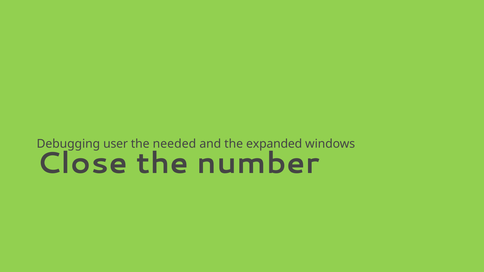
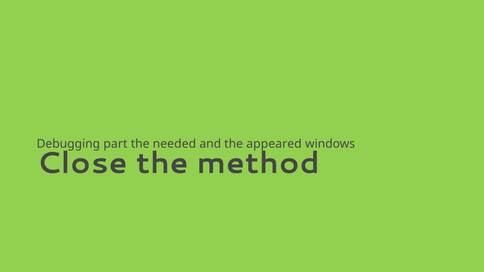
user: user -> part (115, 144)
expanded: expanded -> appeared (274, 144)
number: number -> method (258, 163)
